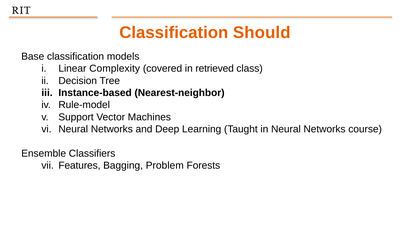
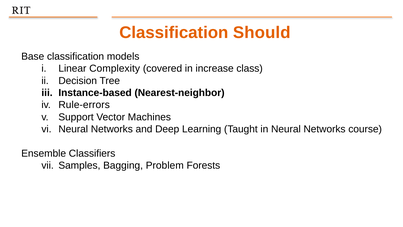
retrieved: retrieved -> increase (215, 69)
Rule-model: Rule-model -> Rule-errors (84, 105)
Features: Features -> Samples (79, 165)
